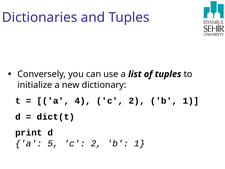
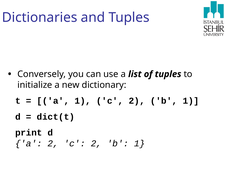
a 4: 4 -> 1 (83, 101)
a 5: 5 -> 2 (53, 143)
